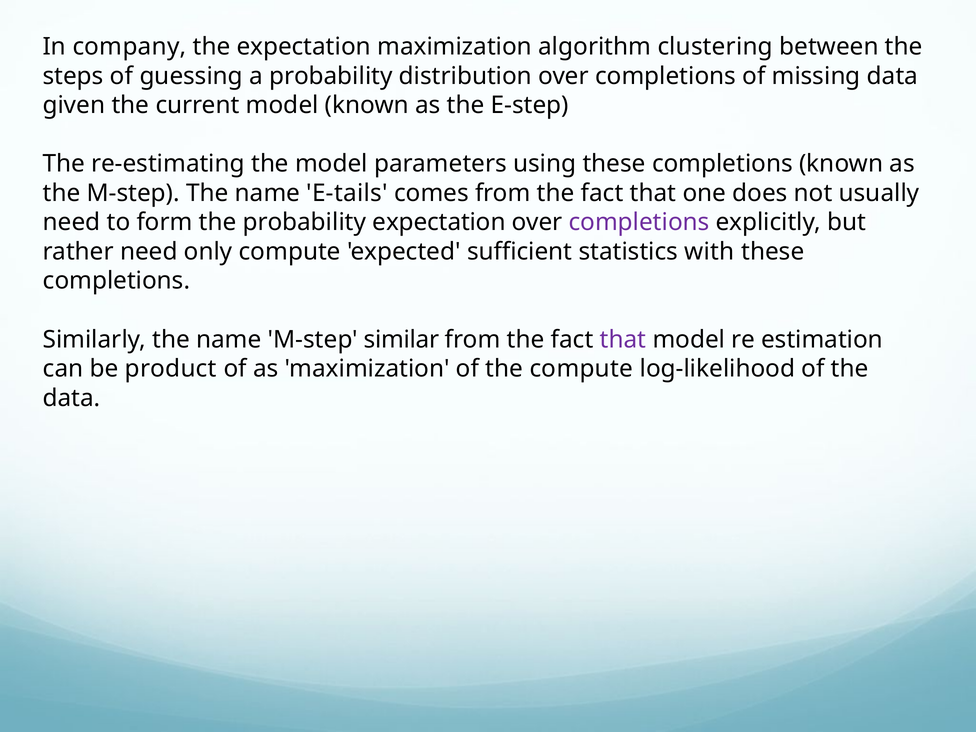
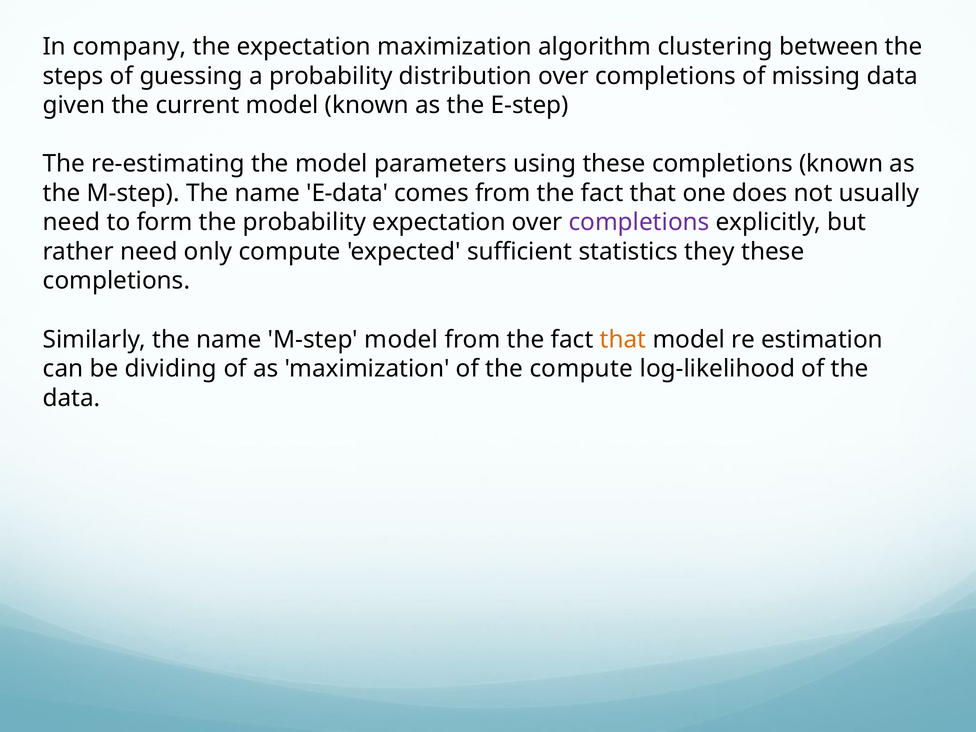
E-tails: E-tails -> E-data (347, 193)
with: with -> they (710, 252)
M-step similar: similar -> model (401, 340)
that colour: purple -> orange (623, 340)
product: product -> dividing (171, 369)
